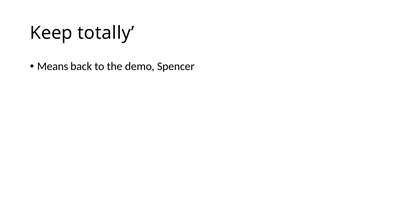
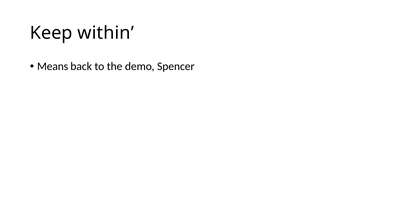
totally: totally -> within (106, 33)
